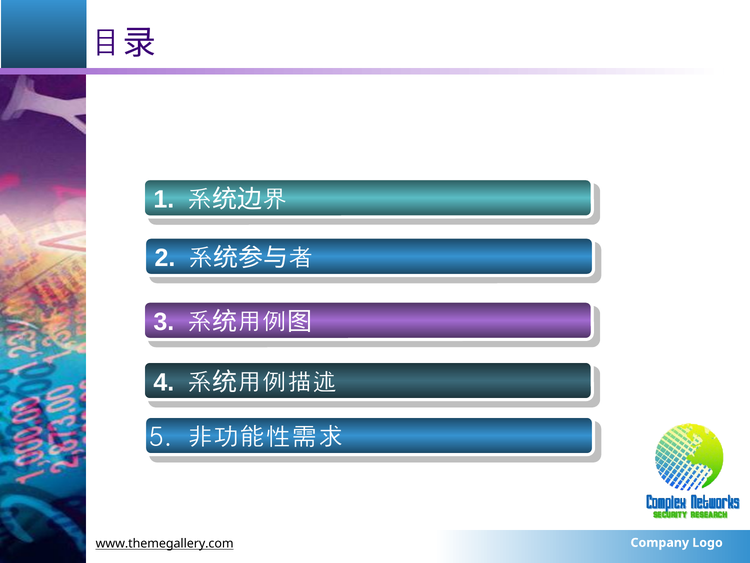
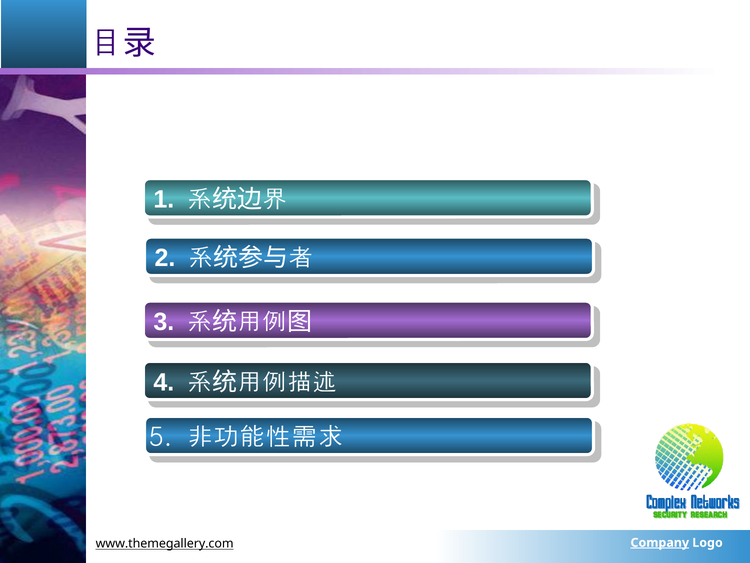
Company underline: none -> present (660, 542)
